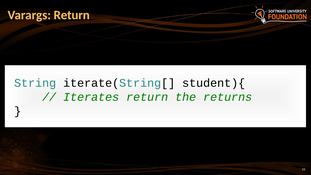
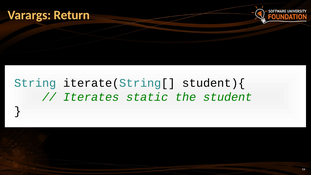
Iterates return: return -> static (147, 97)
returns: returns -> student (228, 97)
